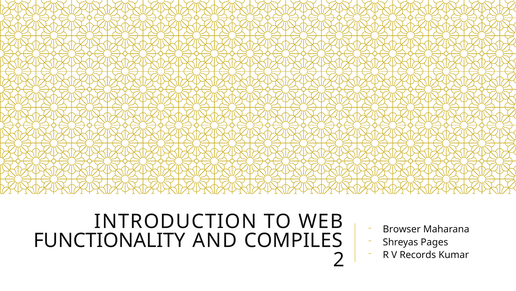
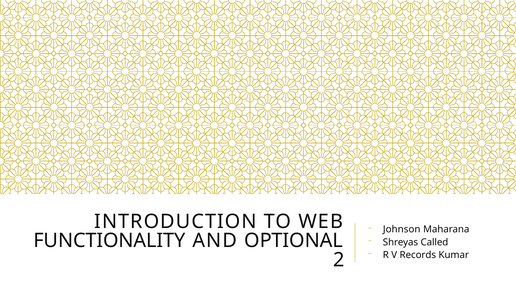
Browser: Browser -> Johnson (402, 229)
COMPILES: COMPILES -> OPTIONAL (294, 240)
Pages: Pages -> Called (434, 242)
